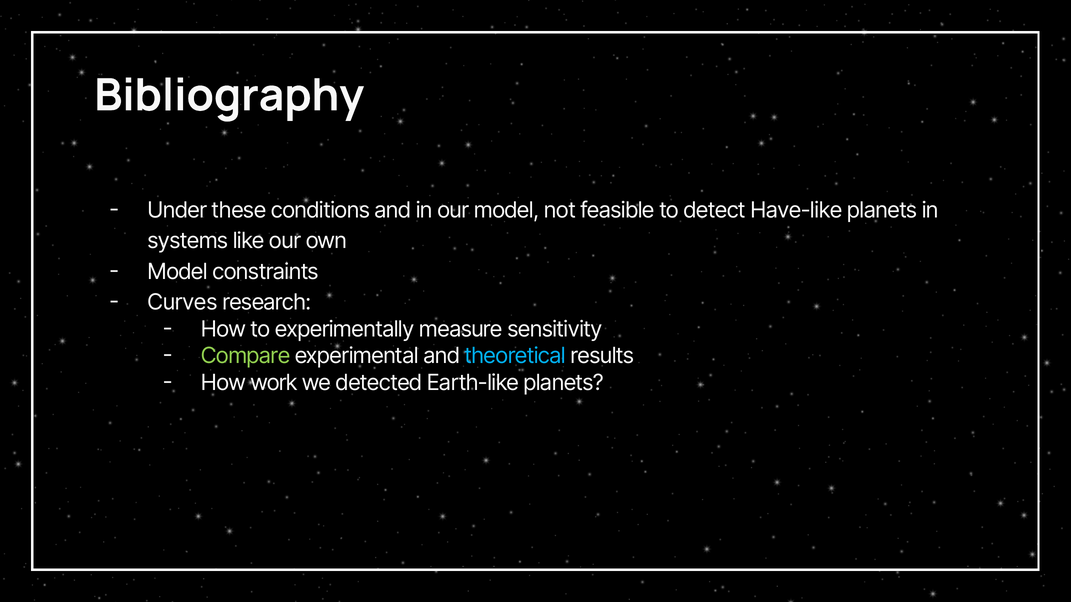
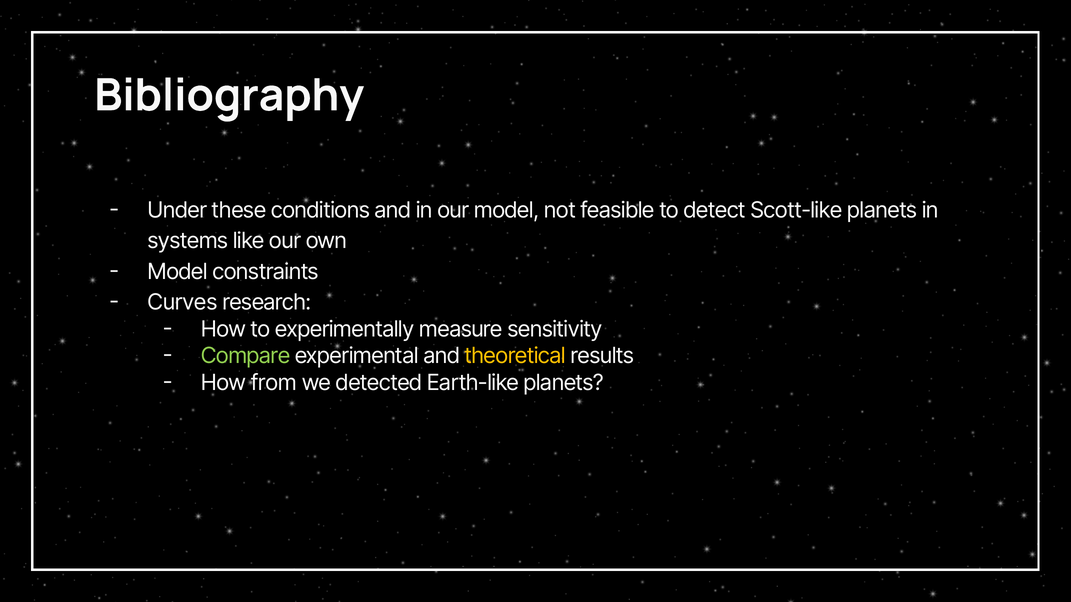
Have-like: Have-like -> Scott-like (796, 210)
theoretical colour: light blue -> yellow (515, 356)
work: work -> from (274, 383)
